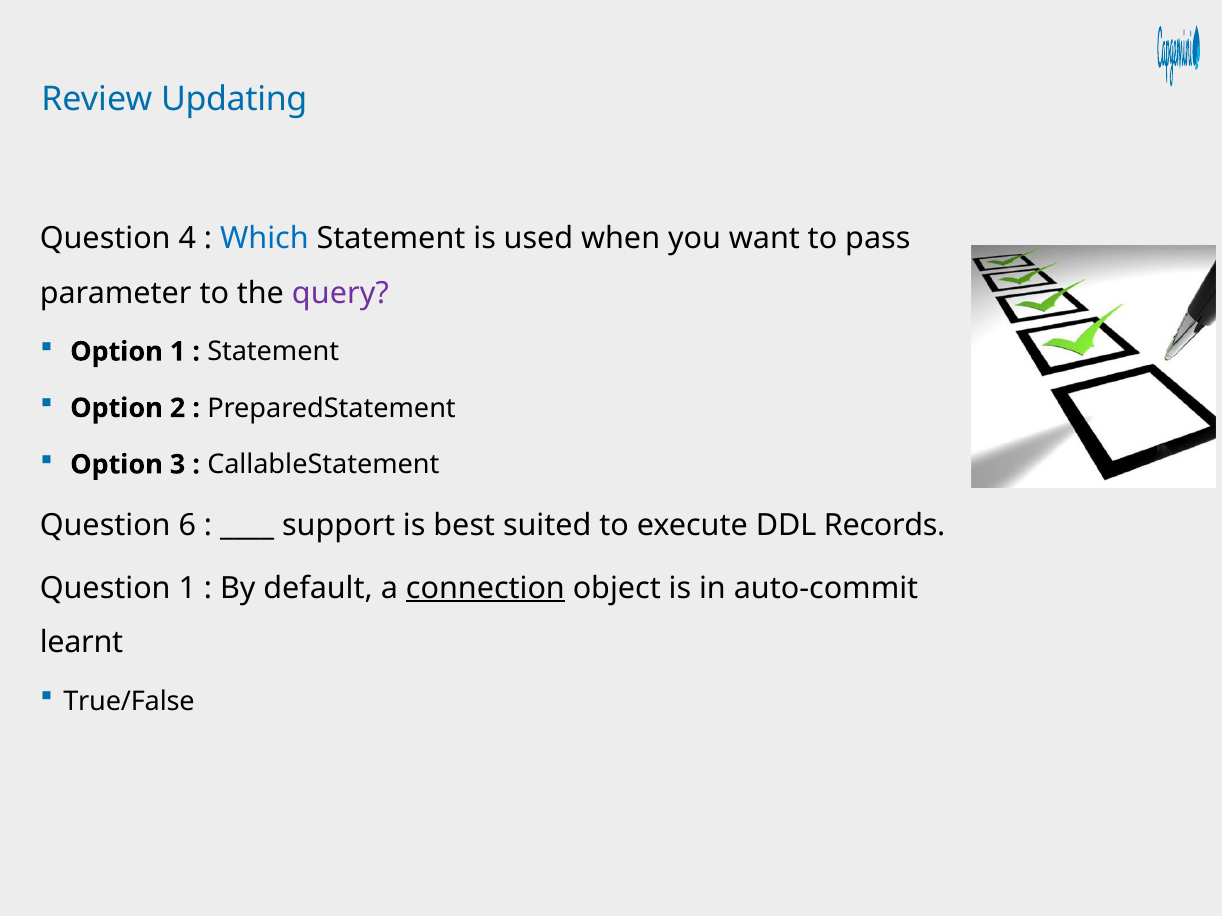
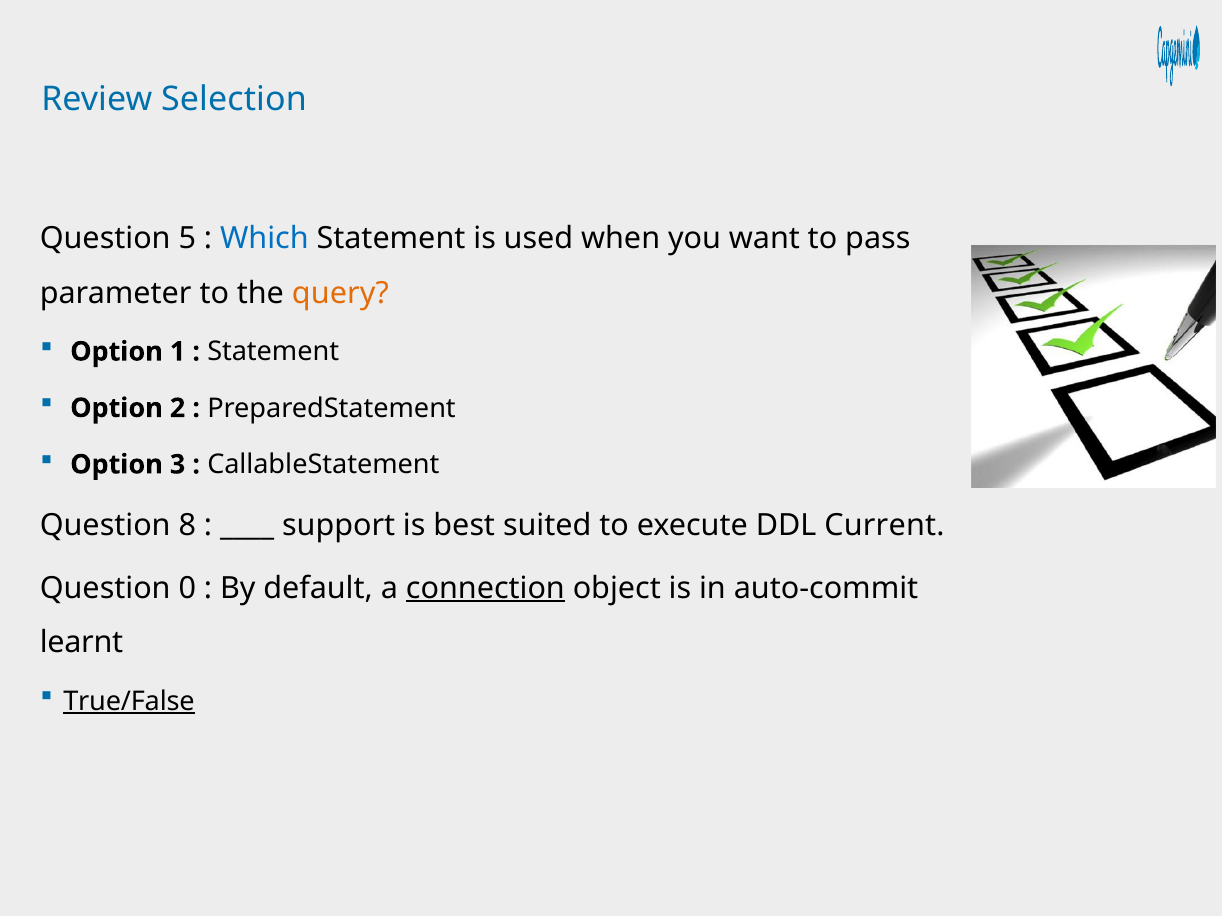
Updating: Updating -> Selection (234, 99)
4: 4 -> 5 (187, 239)
query colour: purple -> orange (340, 294)
6: 6 -> 8 (187, 526)
Records: Records -> Current (884, 526)
Question 1: 1 -> 0 (187, 588)
True/False underline: none -> present (129, 702)
